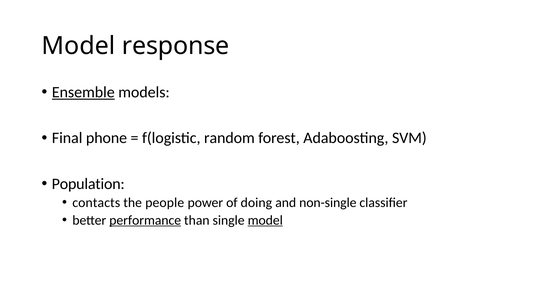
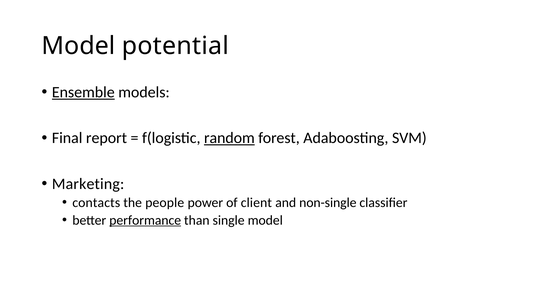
response: response -> potential (175, 46)
phone: phone -> report (106, 138)
random underline: none -> present (229, 138)
Population: Population -> Marketing (88, 184)
doing: doing -> client (256, 203)
model underline: present -> none (265, 220)
